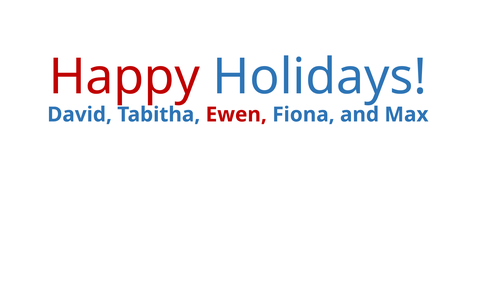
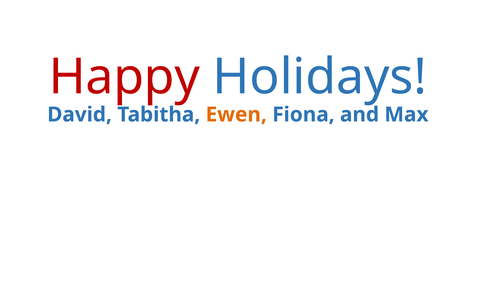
Ewen colour: red -> orange (236, 114)
